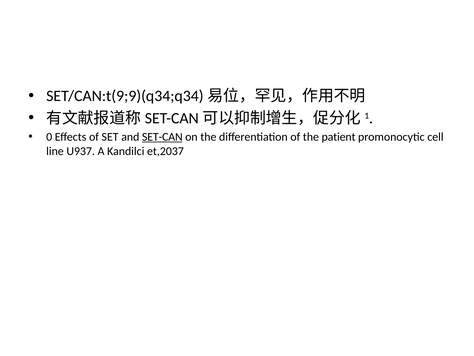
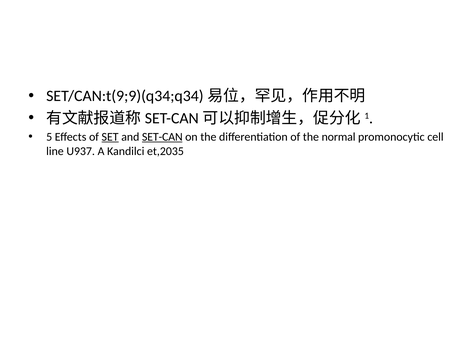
0: 0 -> 5 (49, 137)
SET underline: none -> present (110, 137)
patient: patient -> normal (339, 137)
et,2037: et,2037 -> et,2035 (165, 151)
